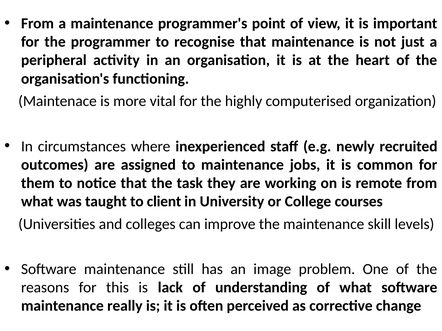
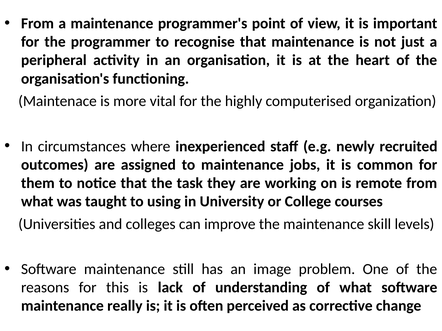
client: client -> using (164, 202)
